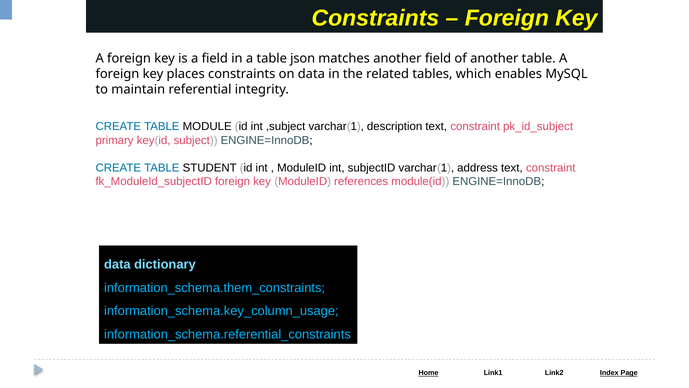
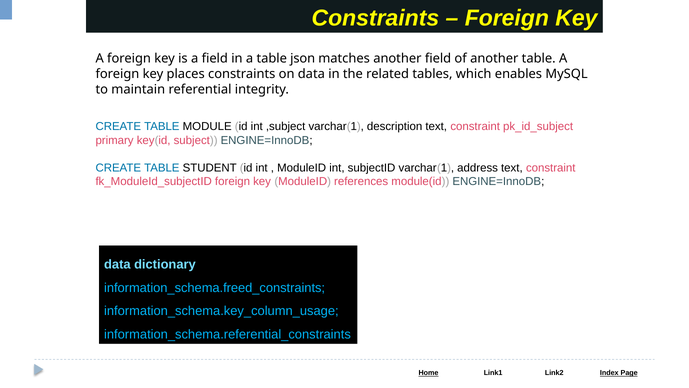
information_schema.them_constraints: information_schema.them_constraints -> information_schema.freed_constraints (215, 288)
